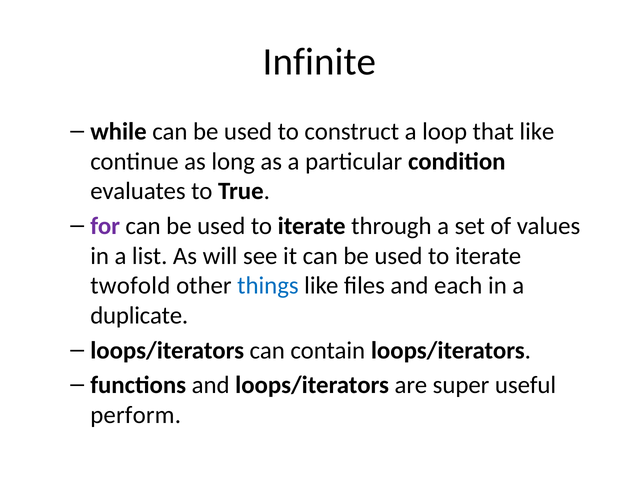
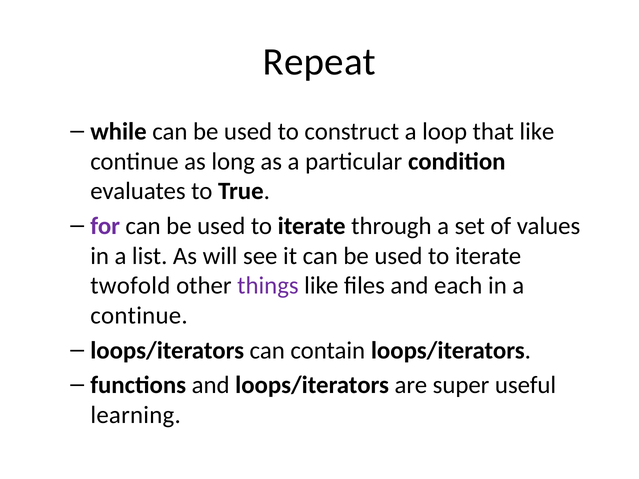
Infinite: Infinite -> Repeat (319, 62)
things colour: blue -> purple (268, 286)
duplicate: duplicate -> continue (139, 316)
perform: perform -> learning (136, 415)
